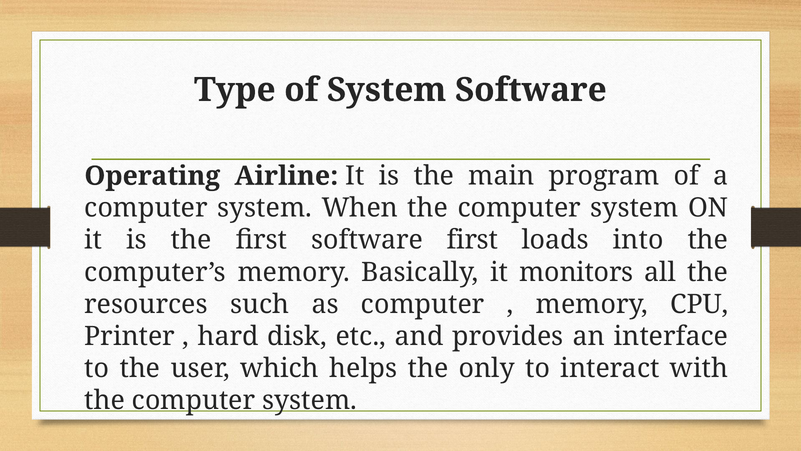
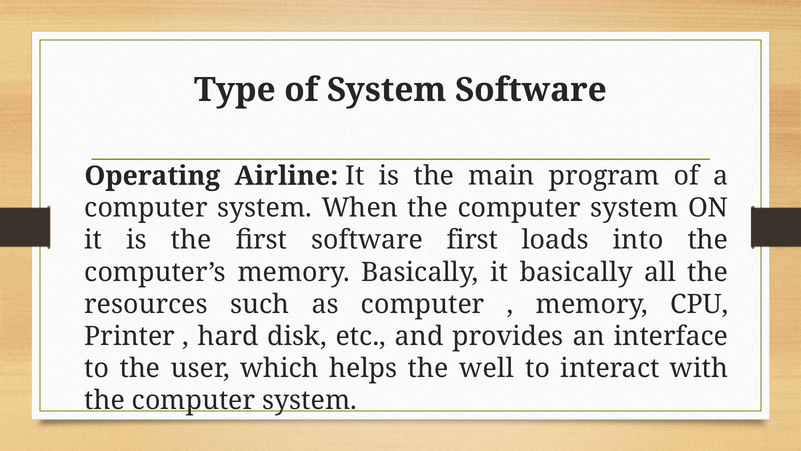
it monitors: monitors -> basically (576, 272)
only: only -> well (487, 368)
